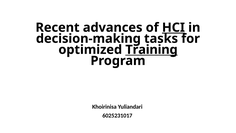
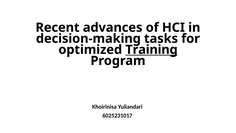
HCI underline: present -> none (173, 27)
